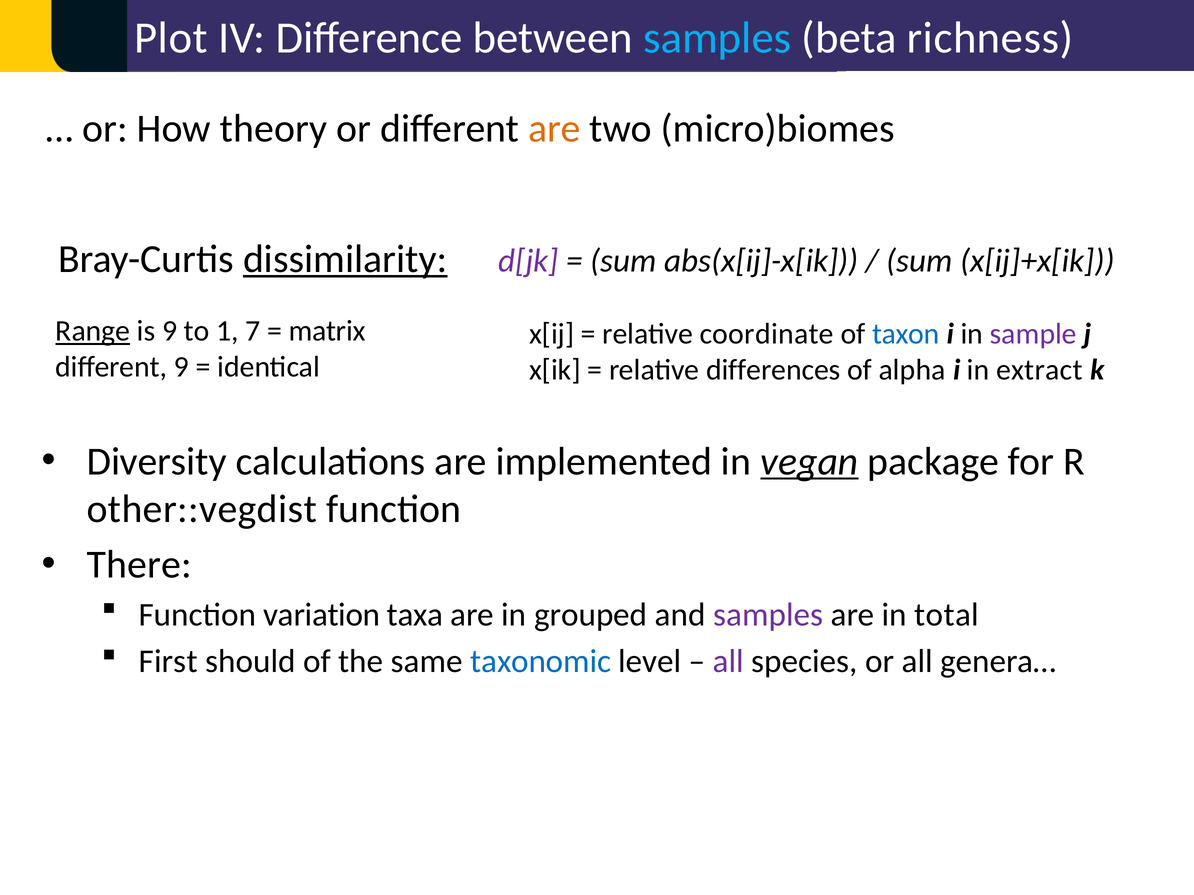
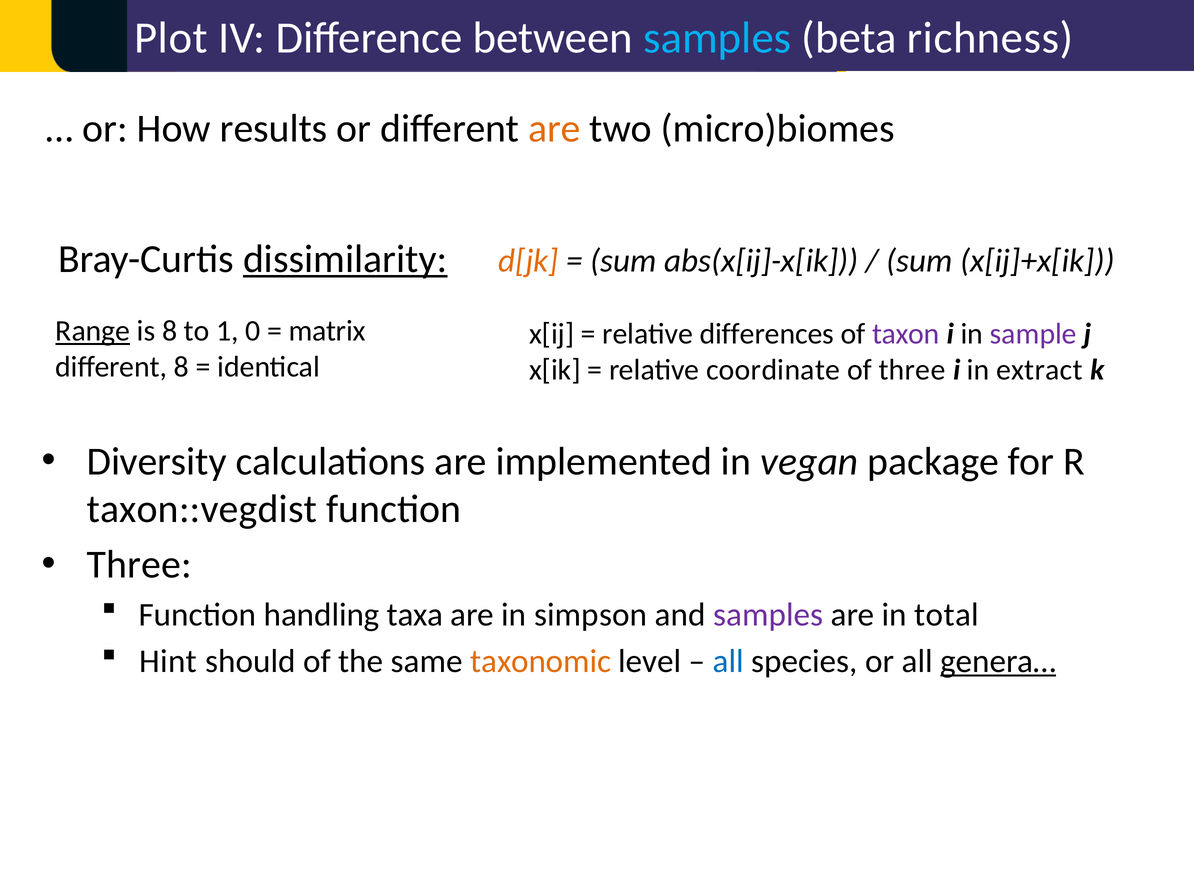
theory: theory -> results (274, 129)
d[jk colour: purple -> orange (528, 261)
is 9: 9 -> 8 (170, 331)
7: 7 -> 0 (253, 331)
coordinate: coordinate -> differences (767, 334)
taxon colour: blue -> purple (906, 334)
different 9: 9 -> 8 (181, 367)
differences: differences -> coordinate (773, 370)
of alpha: alpha -> three (912, 370)
vegan underline: present -> none (809, 462)
other::vegdist: other::vegdist -> taxon::vegdist (202, 509)
There: There -> Three (139, 565)
variation: variation -> handling (322, 615)
grouped: grouped -> simpson (591, 615)
First: First -> Hint (168, 662)
taxonomic colour: blue -> orange (541, 662)
all colour: purple -> blue (728, 662)
genera… underline: none -> present (998, 662)
